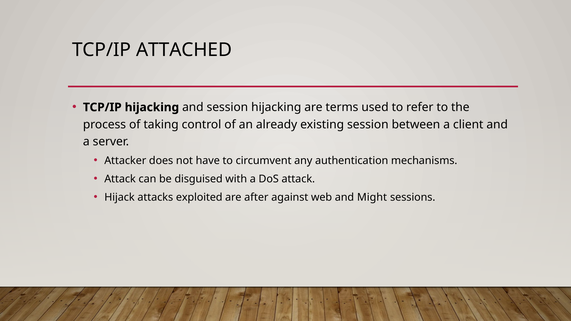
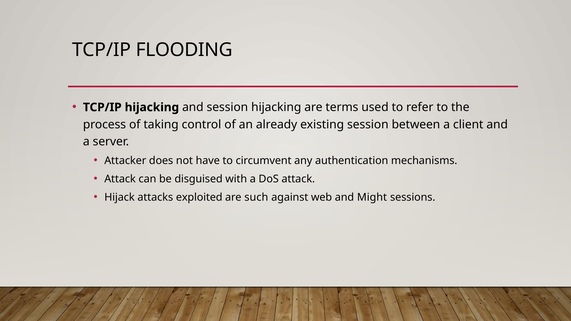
ATTACHED: ATTACHED -> FLOODING (184, 50)
after: after -> such (256, 197)
